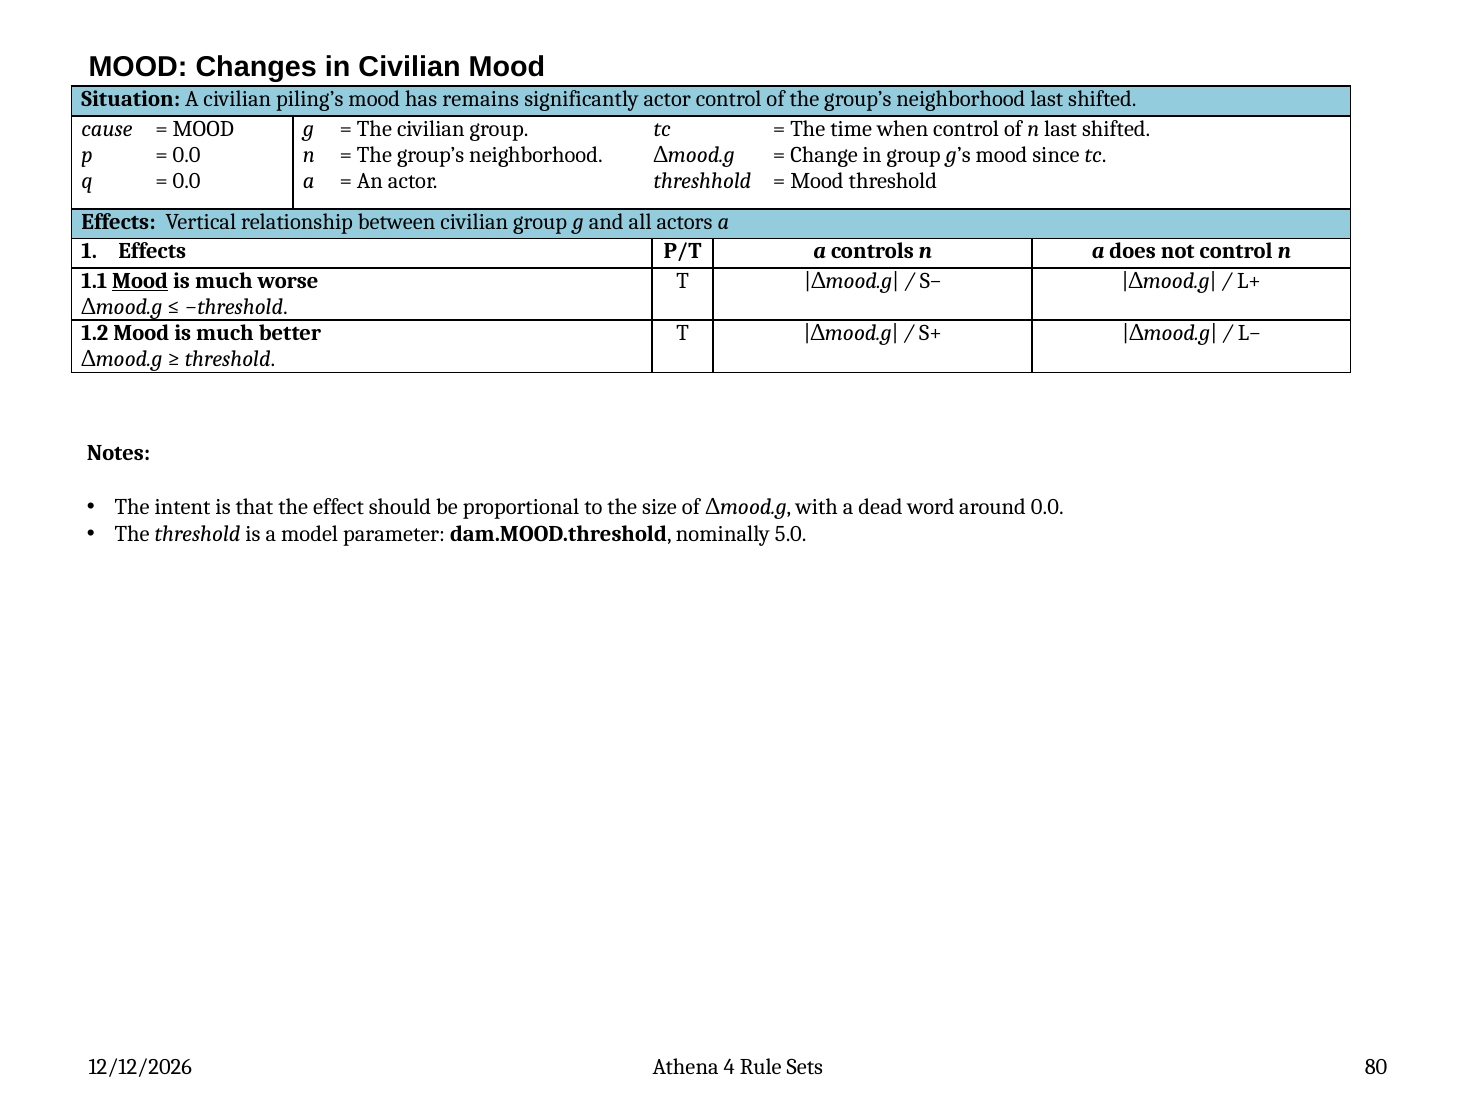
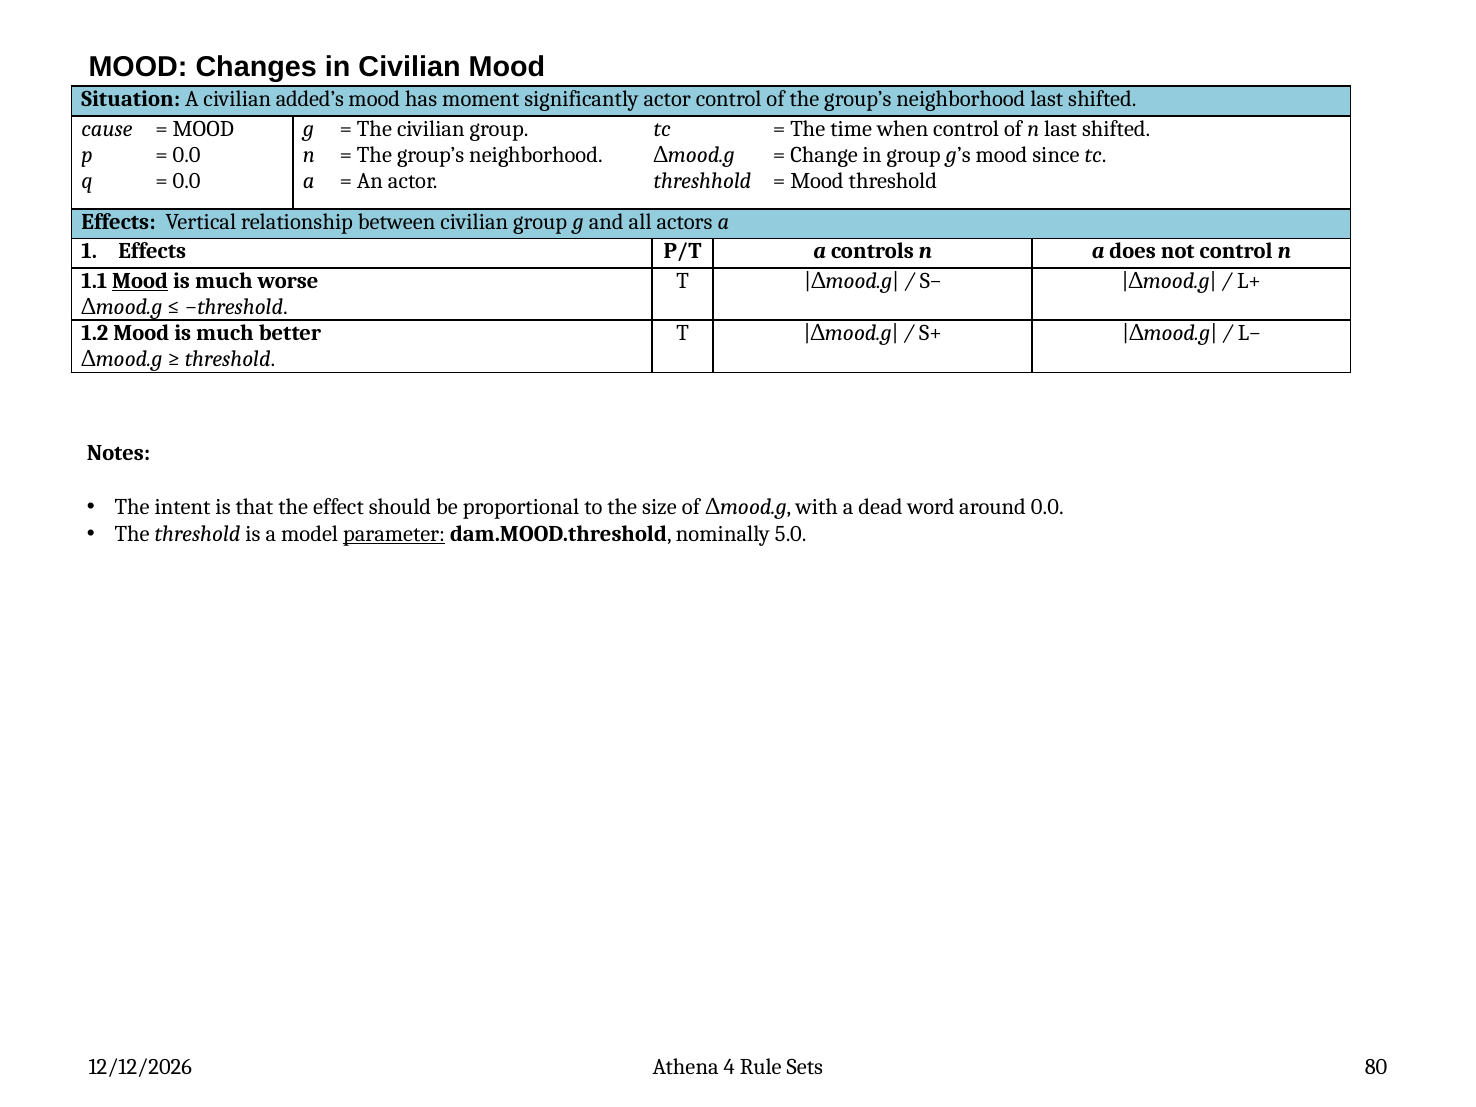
piling’s: piling’s -> added’s (310, 99)
remains: remains -> moment (481, 99)
parameter underline: none -> present (394, 534)
